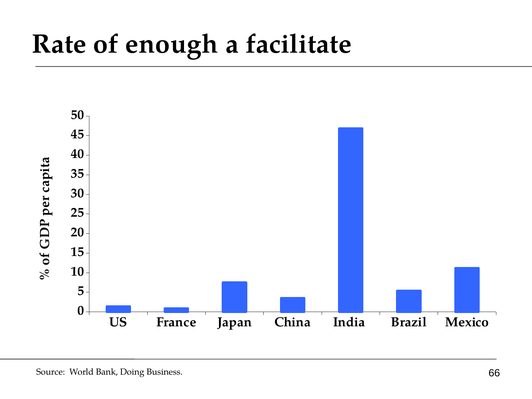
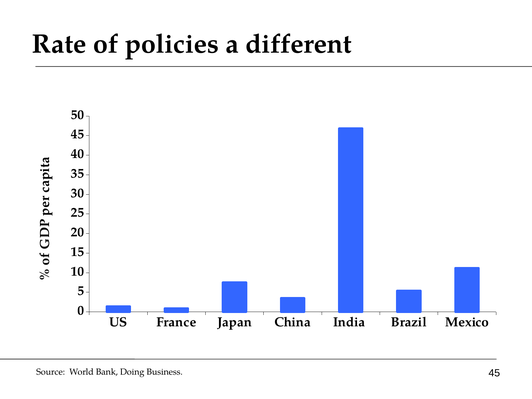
enough: enough -> policies (172, 44)
facilitate: facilitate -> different (299, 44)
Business 66: 66 -> 45 (494, 373)
